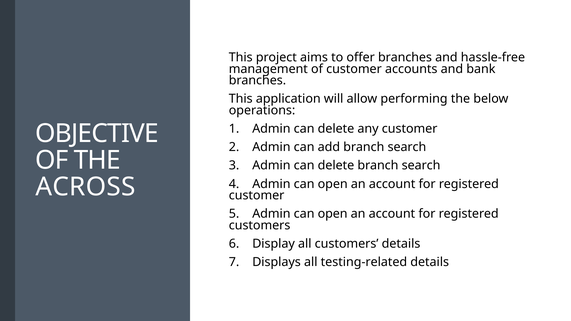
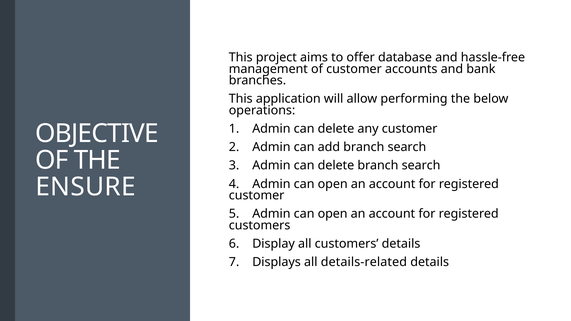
offer branches: branches -> database (405, 58)
ACROSS: ACROSS -> ENSURE (86, 187)
testing-related: testing-related -> details-related (364, 262)
